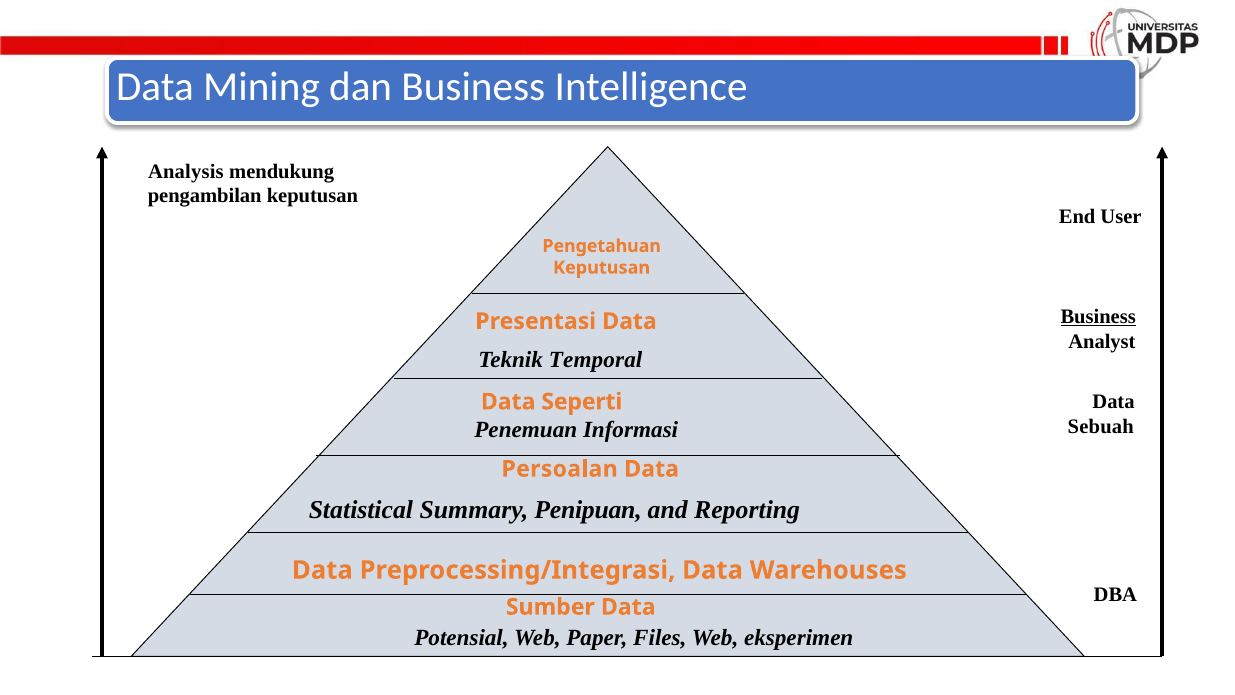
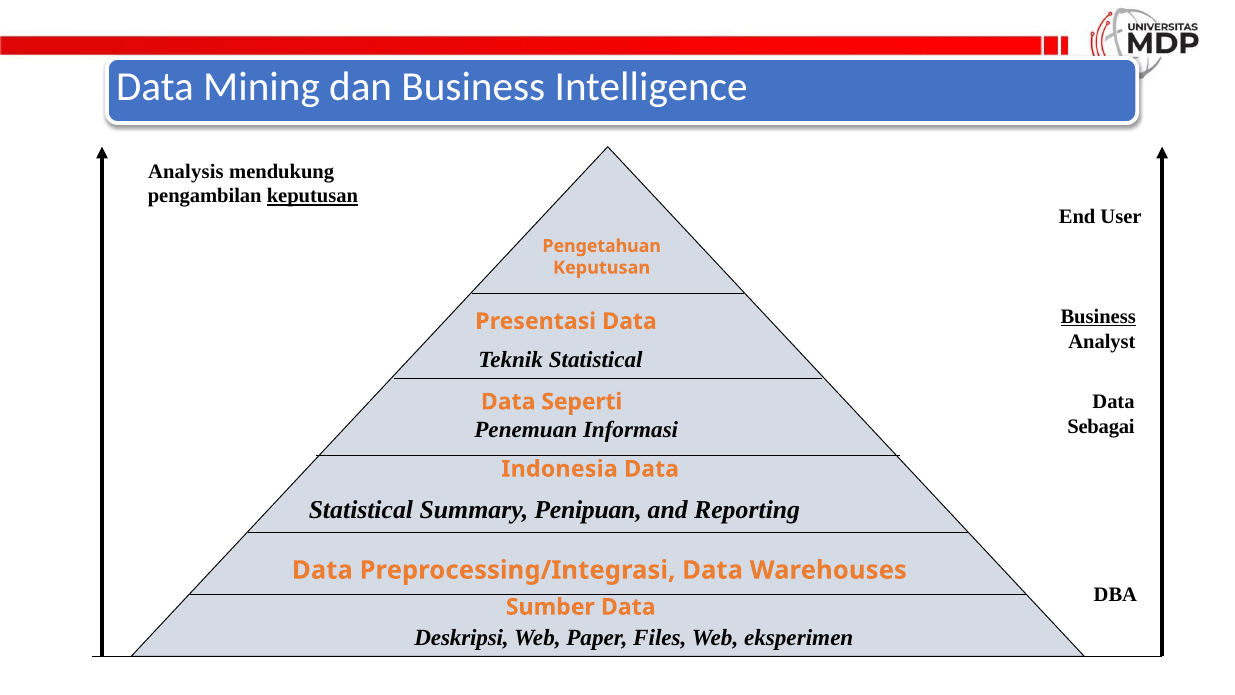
keputusan underline: none -> present (312, 196)
Teknik Temporal: Temporal -> Statistical (596, 360)
Sebuah: Sebuah -> Sebagai (1101, 426)
Persoalan: Persoalan -> Indonesia (560, 469)
Potensial: Potensial -> Deskripsi (462, 638)
